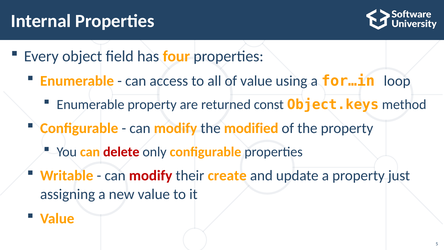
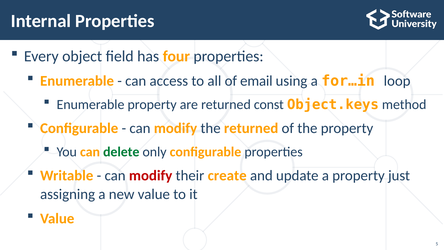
of value: value -> email (256, 81)
the modified: modified -> returned (251, 128)
delete colour: red -> green (121, 152)
